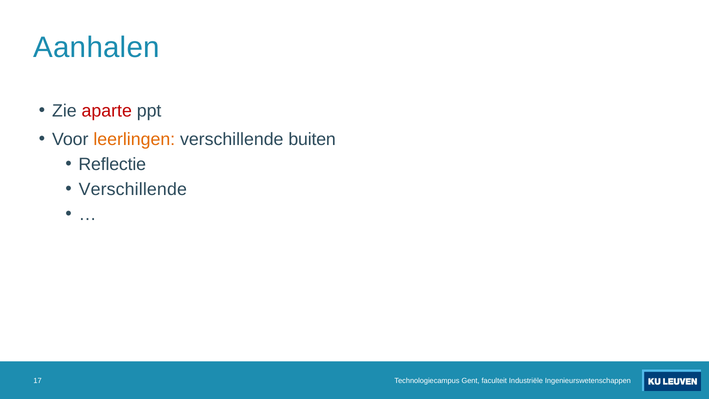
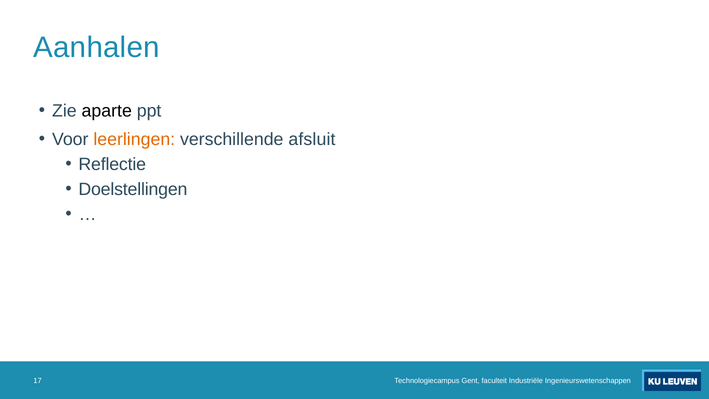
aparte colour: red -> black (107, 111)
buiten: buiten -> afsluit (312, 139)
Verschillende: Verschillende -> Doelstellingen (133, 189)
